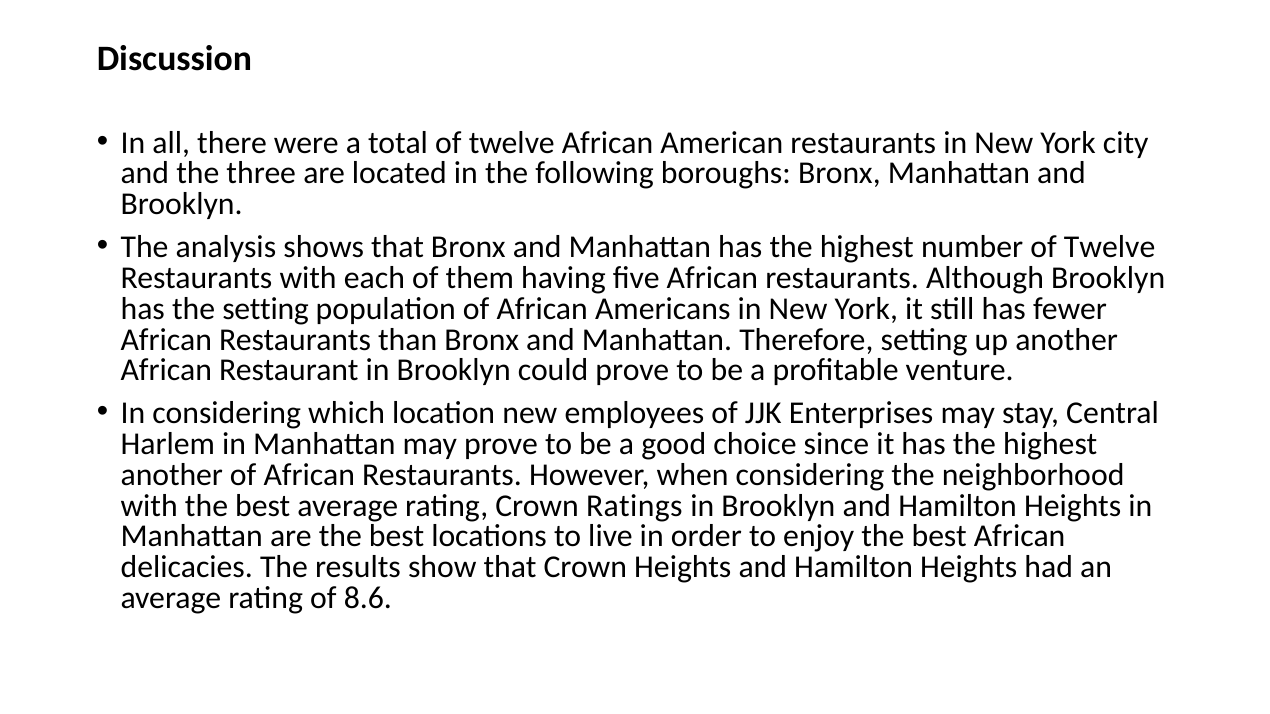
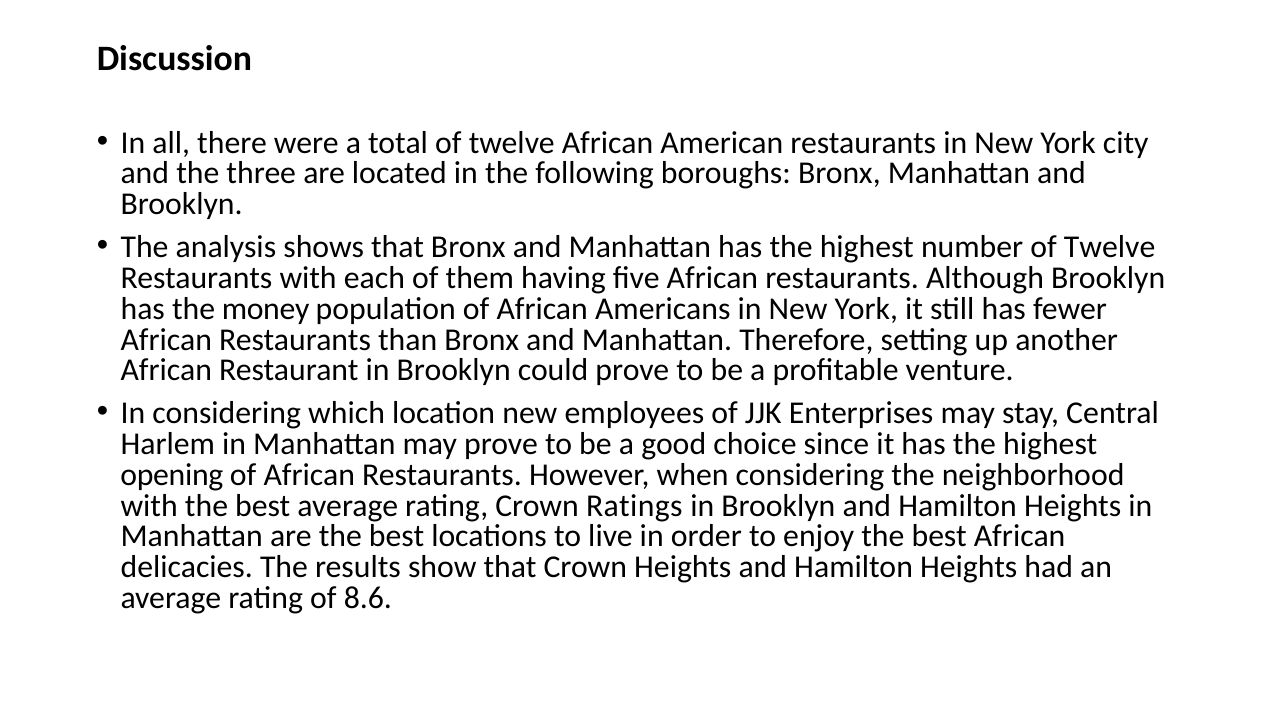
the setting: setting -> money (266, 309)
another: another -> opening (172, 475)
